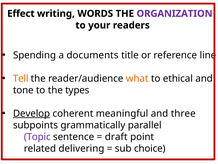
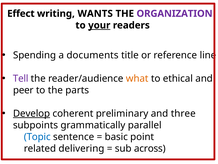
WORDS: WORDS -> WANTS (95, 14)
your underline: none -> present (99, 25)
Tell colour: orange -> purple (21, 78)
tone: tone -> peer (23, 90)
types: types -> parts (77, 90)
meaningful: meaningful -> preliminary (122, 113)
Topic colour: purple -> blue (37, 136)
draft: draft -> basic (116, 136)
choice: choice -> across (150, 148)
